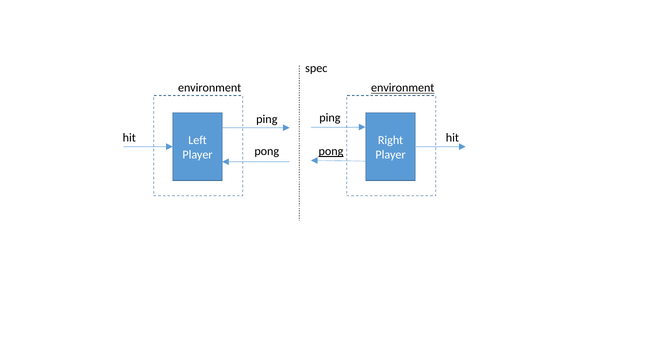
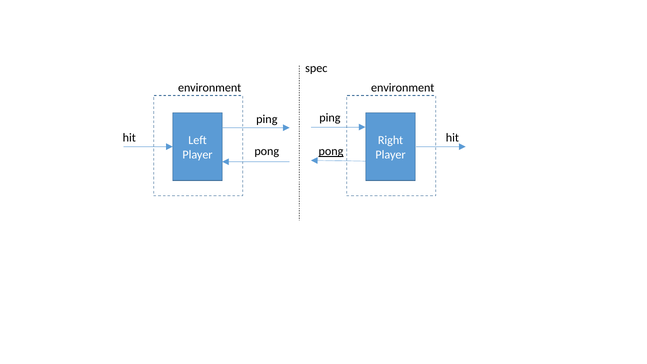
environment underline: present -> none (403, 88)
